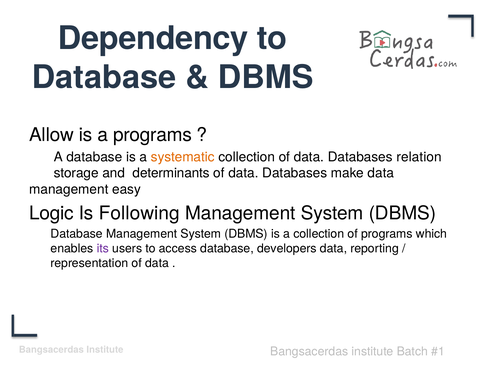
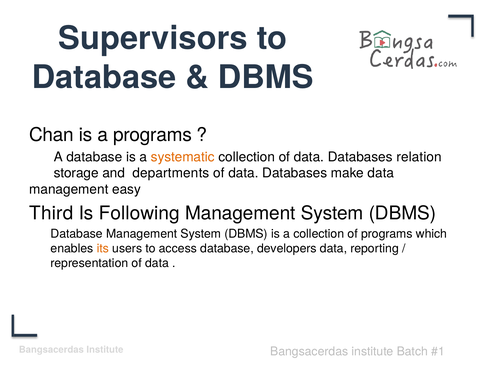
Dependency: Dependency -> Supervisors (153, 38)
Allow: Allow -> Chan (51, 135)
determinants: determinants -> departments (171, 173)
Logic: Logic -> Third (51, 213)
its colour: purple -> orange (103, 248)
